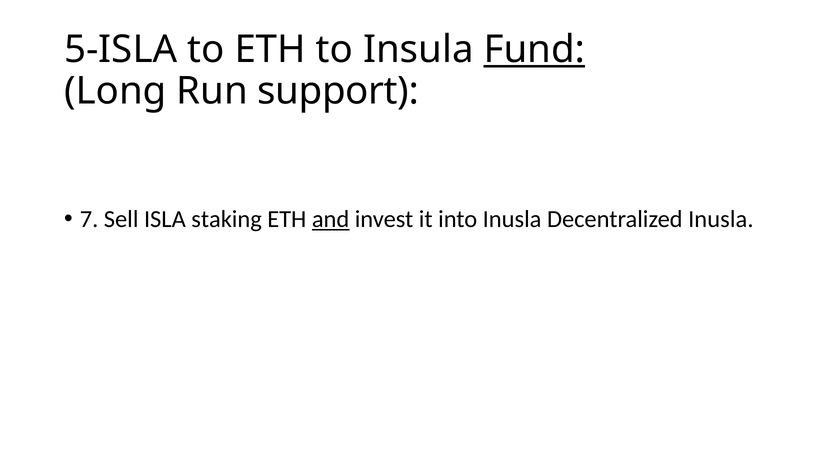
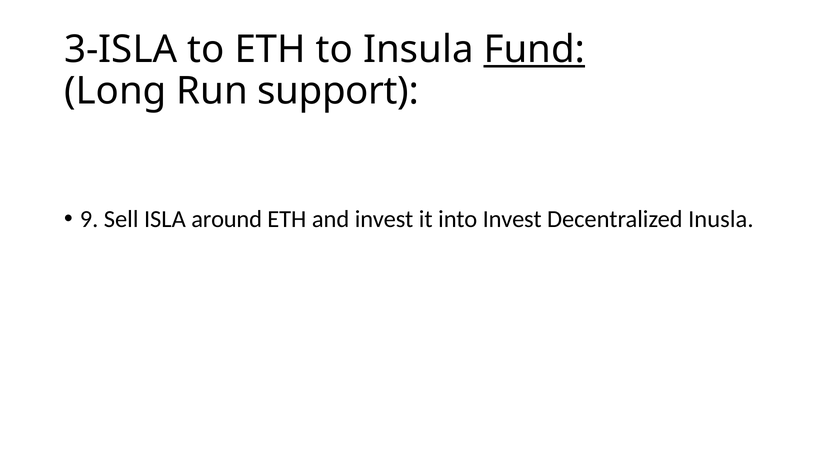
5-ISLA: 5-ISLA -> 3-ISLA (121, 50)
7: 7 -> 9 (89, 220)
staking: staking -> around (227, 220)
and underline: present -> none (331, 220)
into Inusla: Inusla -> Invest (512, 220)
